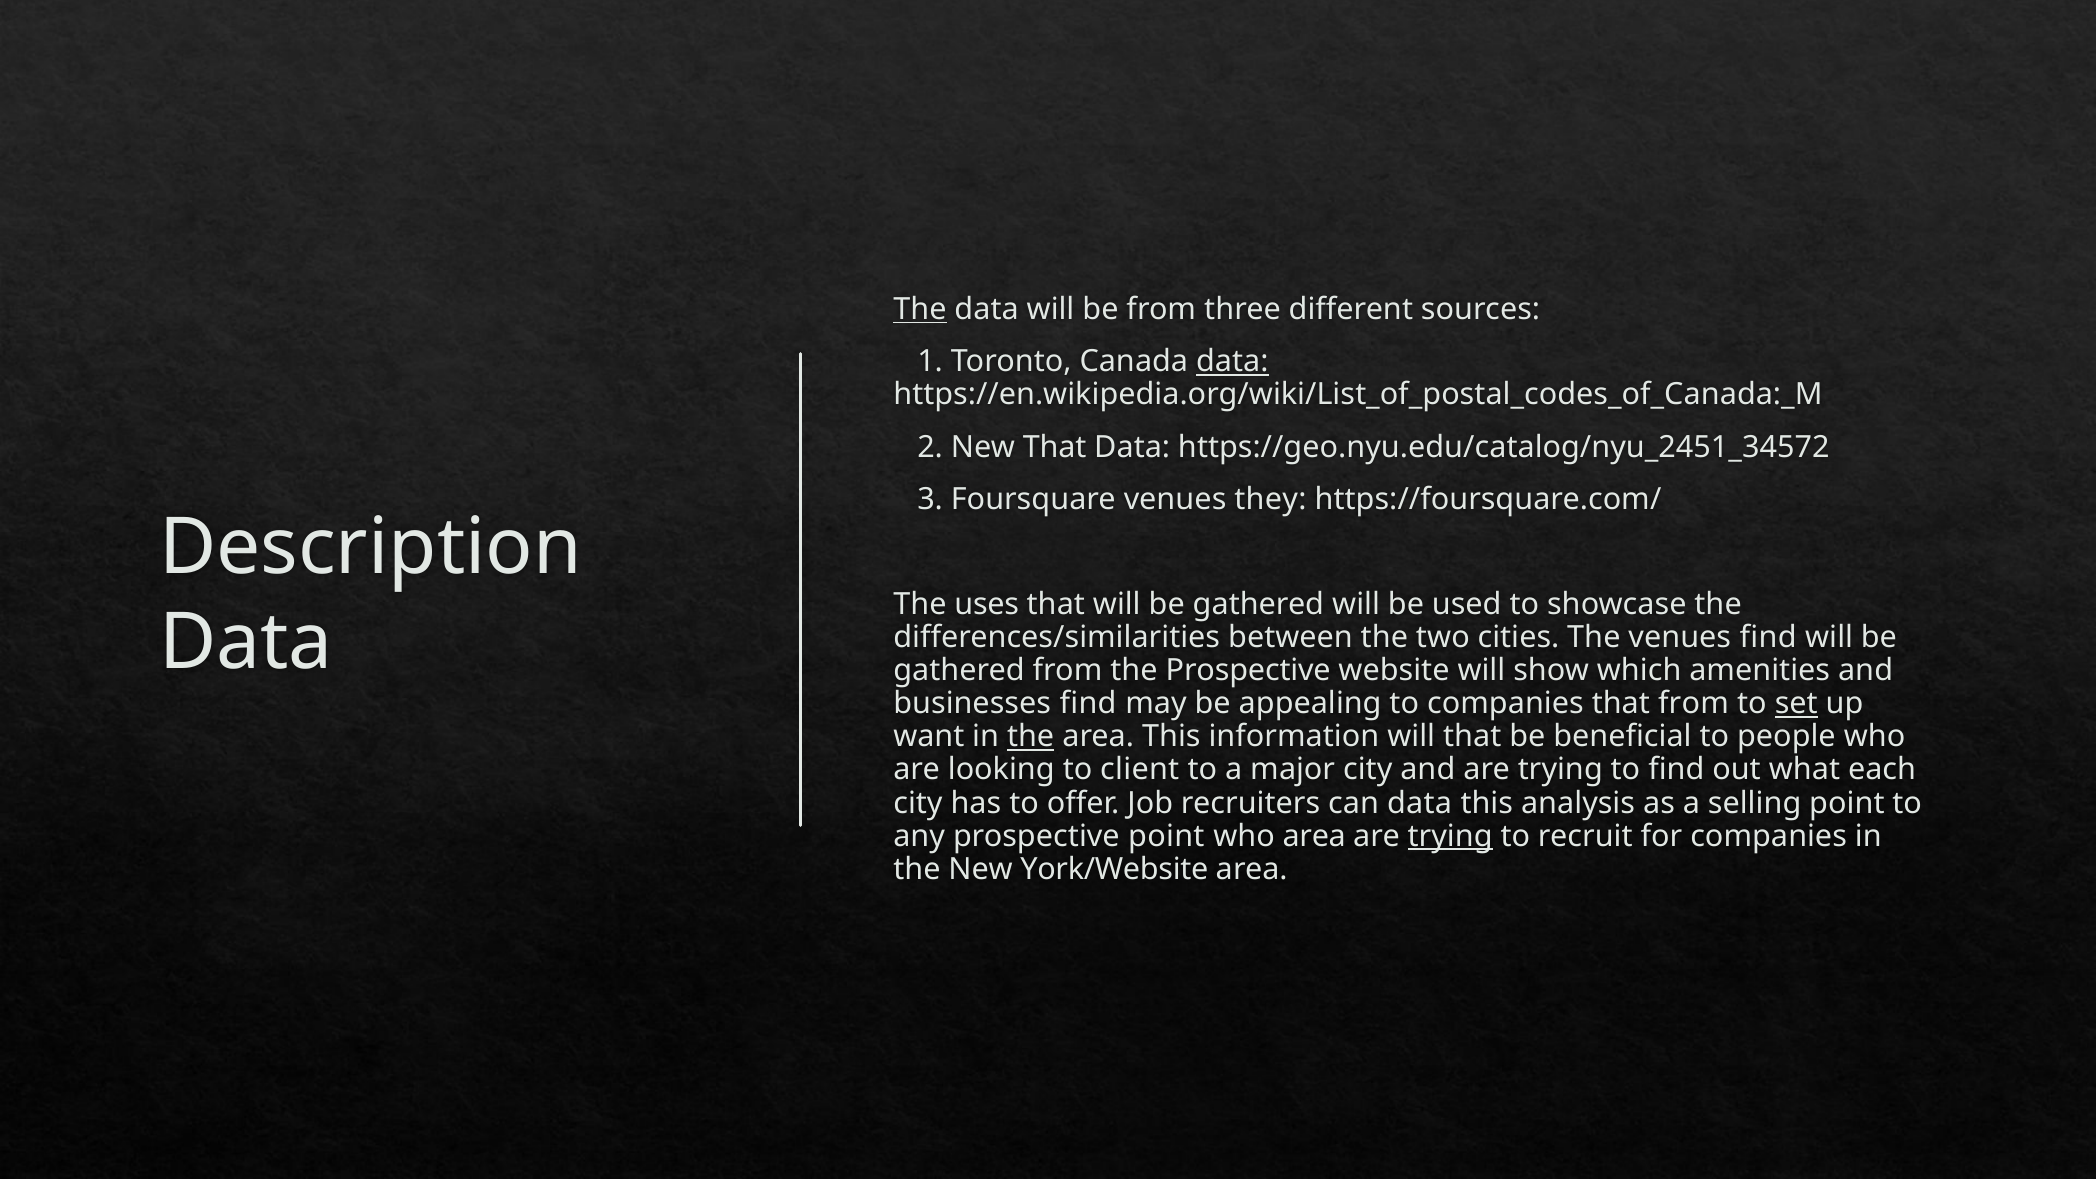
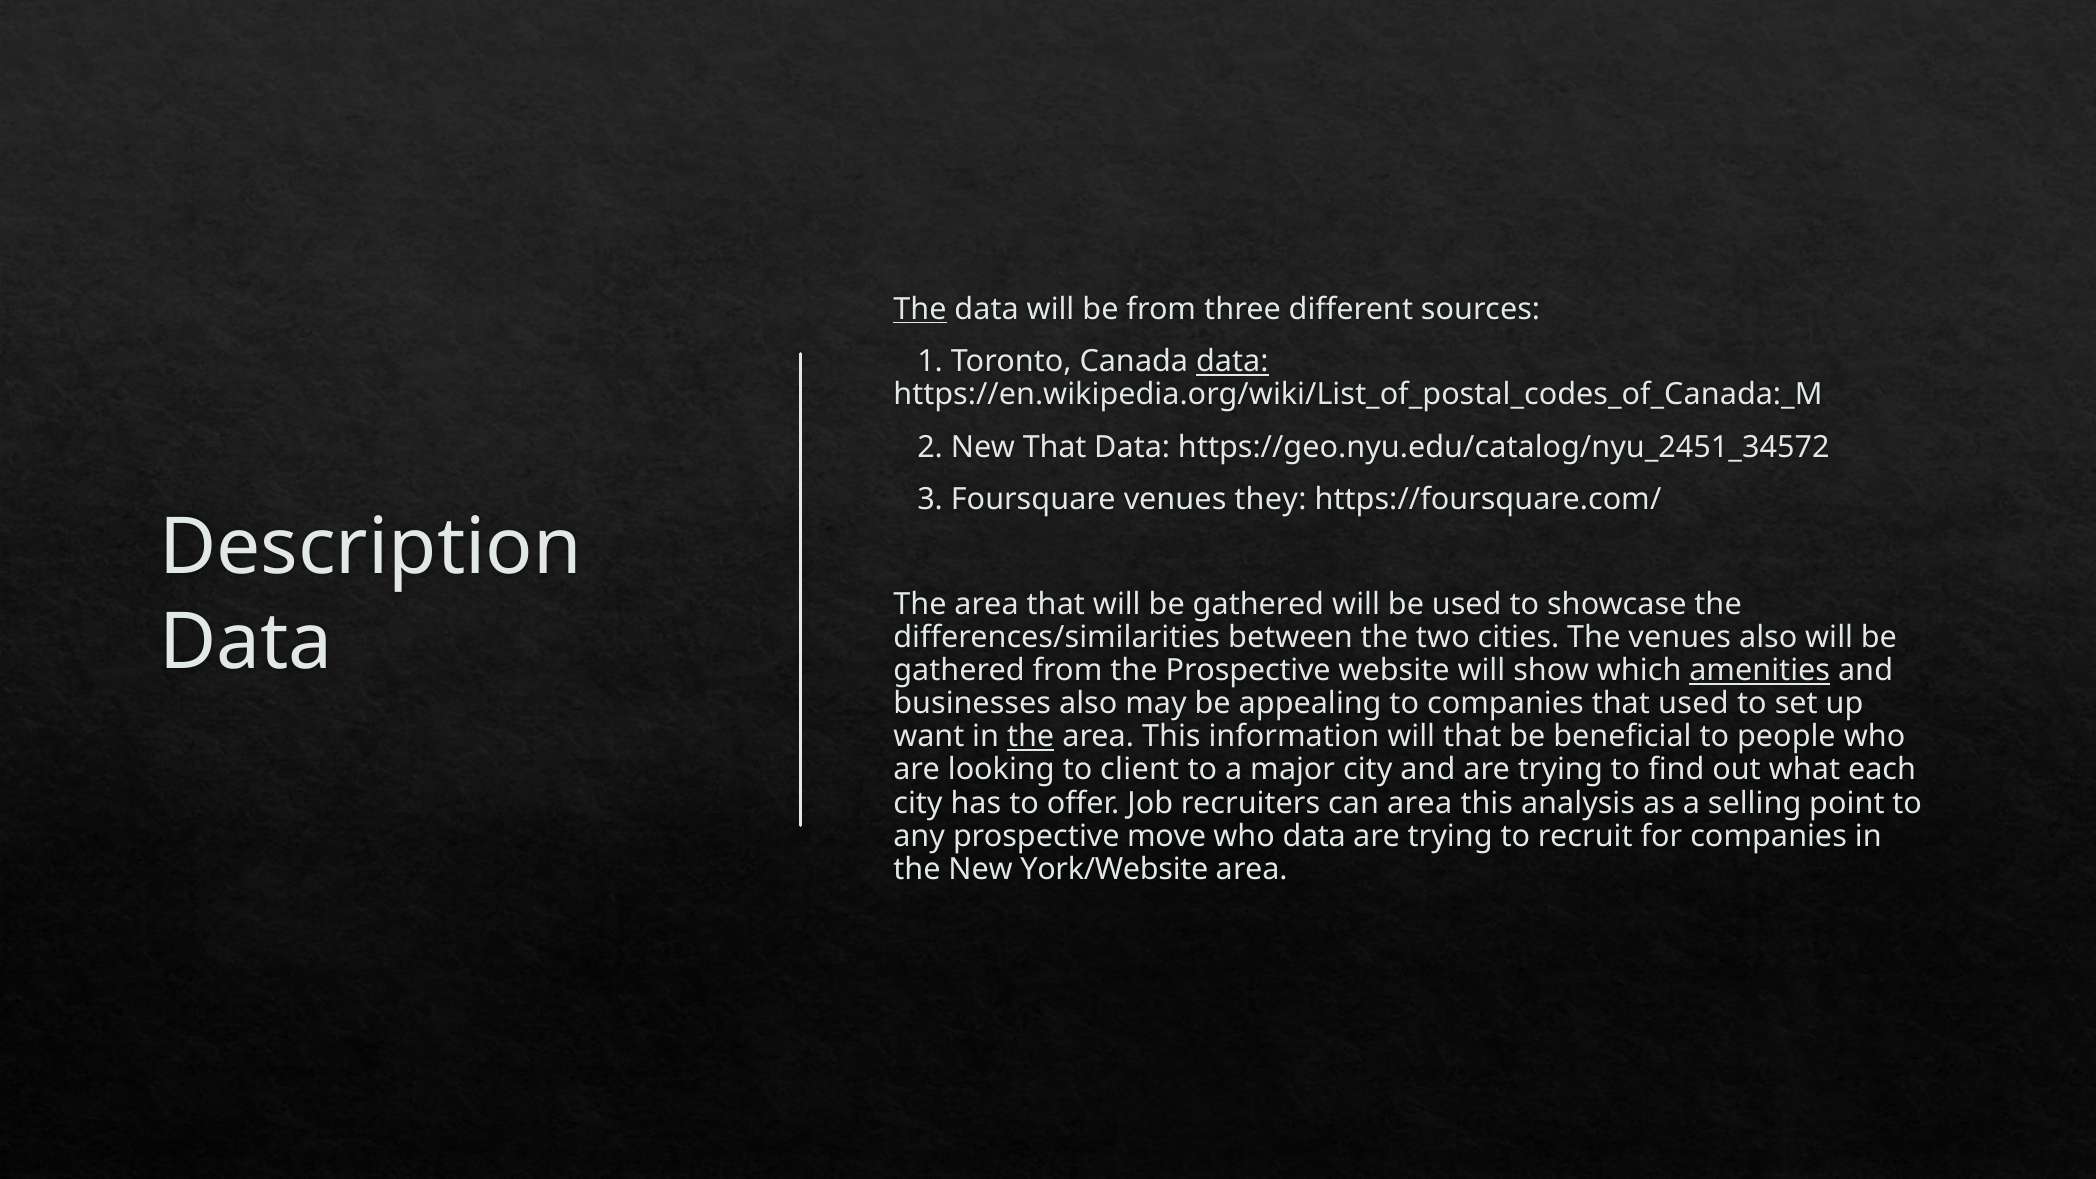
uses: uses -> area (987, 604)
venues find: find -> also (1768, 637)
amenities underline: none -> present (1760, 671)
businesses find: find -> also (1088, 704)
that from: from -> used (1693, 704)
set underline: present -> none (1796, 704)
can data: data -> area (1420, 803)
prospective point: point -> move (1167, 836)
who area: area -> data (1314, 836)
trying underline: present -> none (1450, 836)
